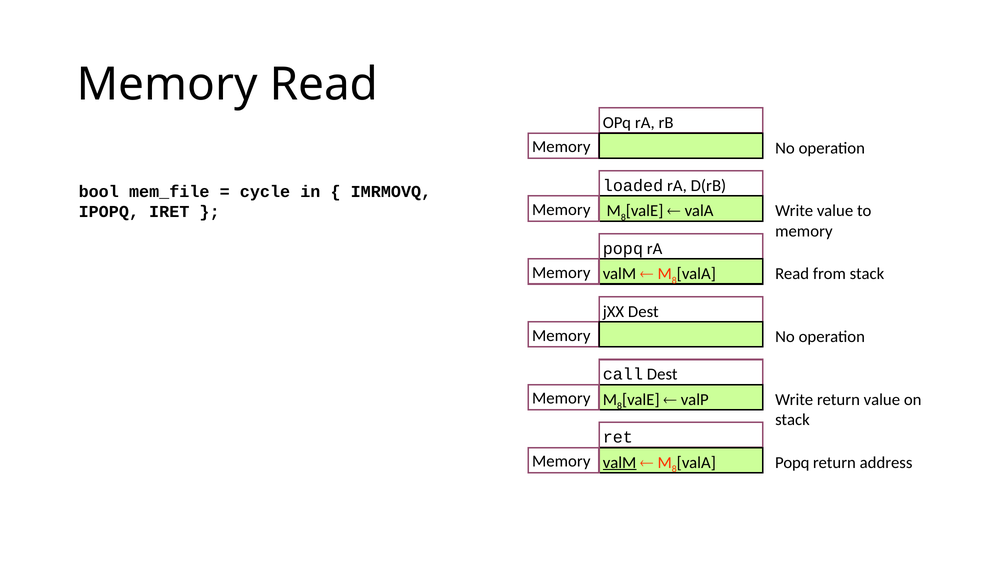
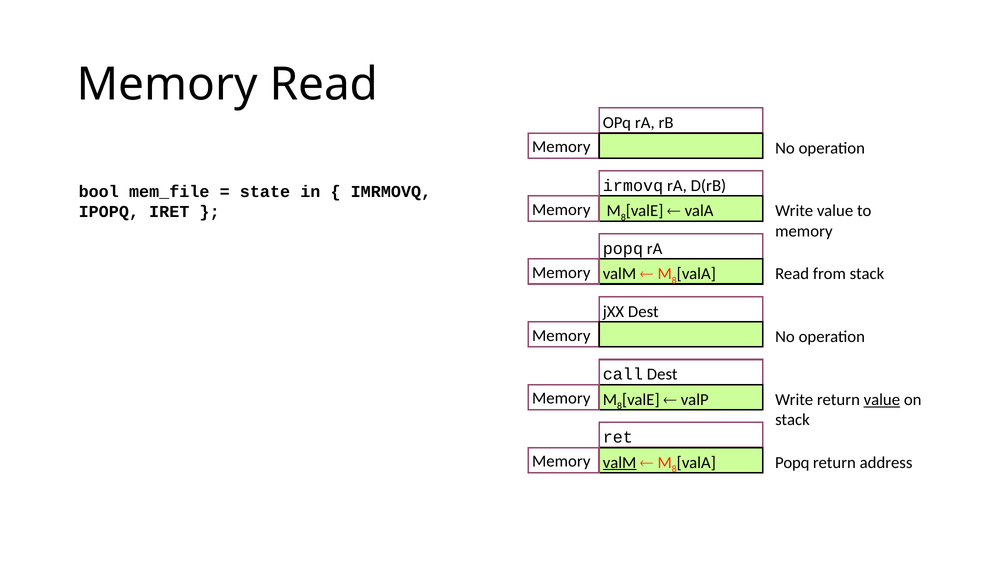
loaded: loaded -> irmovq (633, 186)
cycle: cycle -> state (265, 192)
value underline: none -> present (882, 399)
